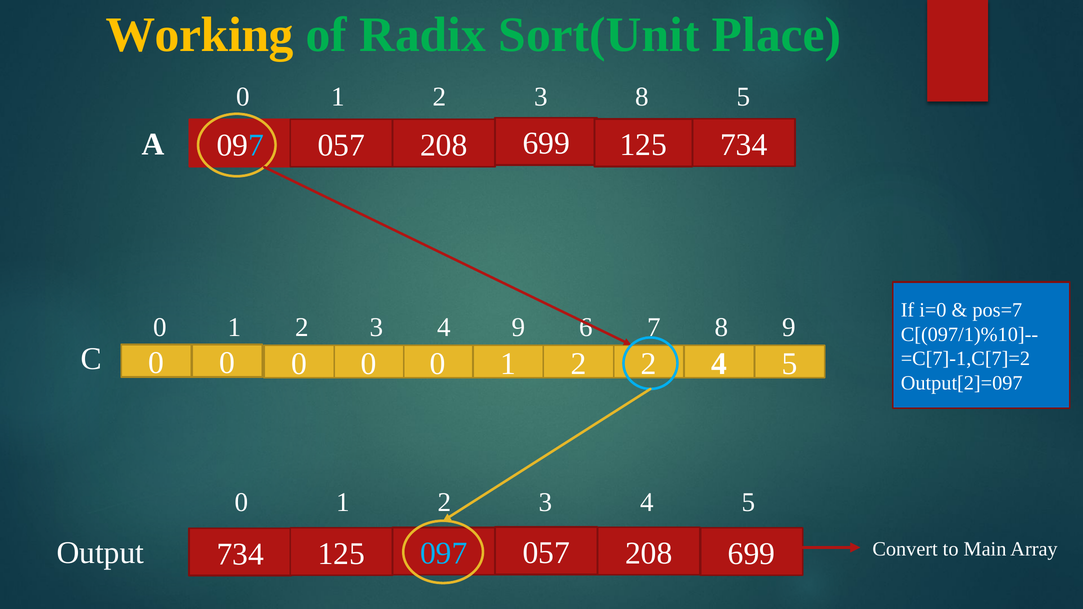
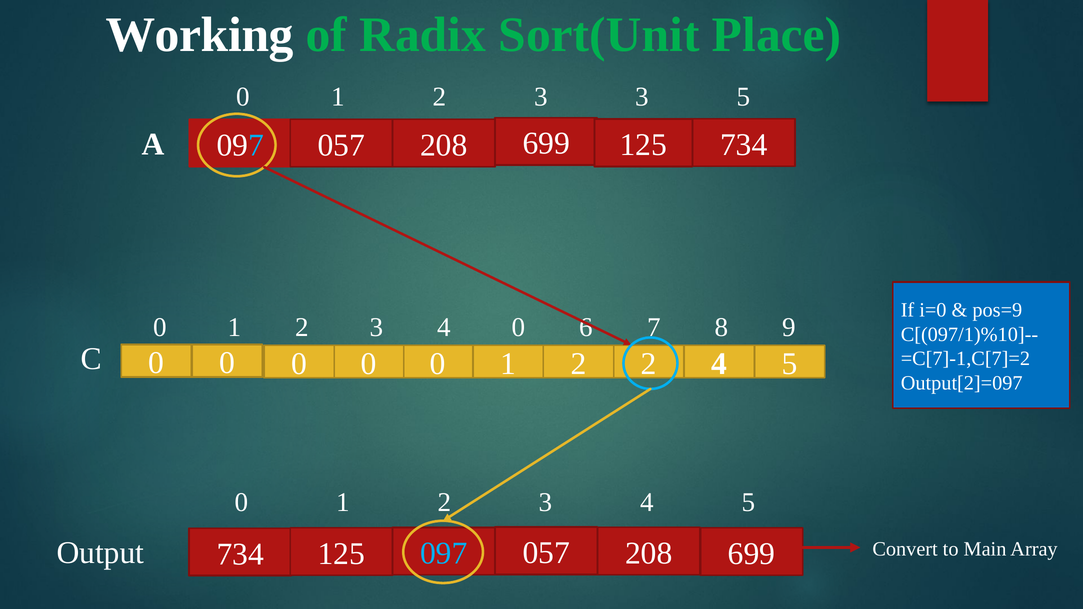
Working colour: yellow -> white (200, 35)
3 8: 8 -> 3 (642, 97)
pos=7: pos=7 -> pos=9 (997, 310)
4 9: 9 -> 0 (519, 327)
